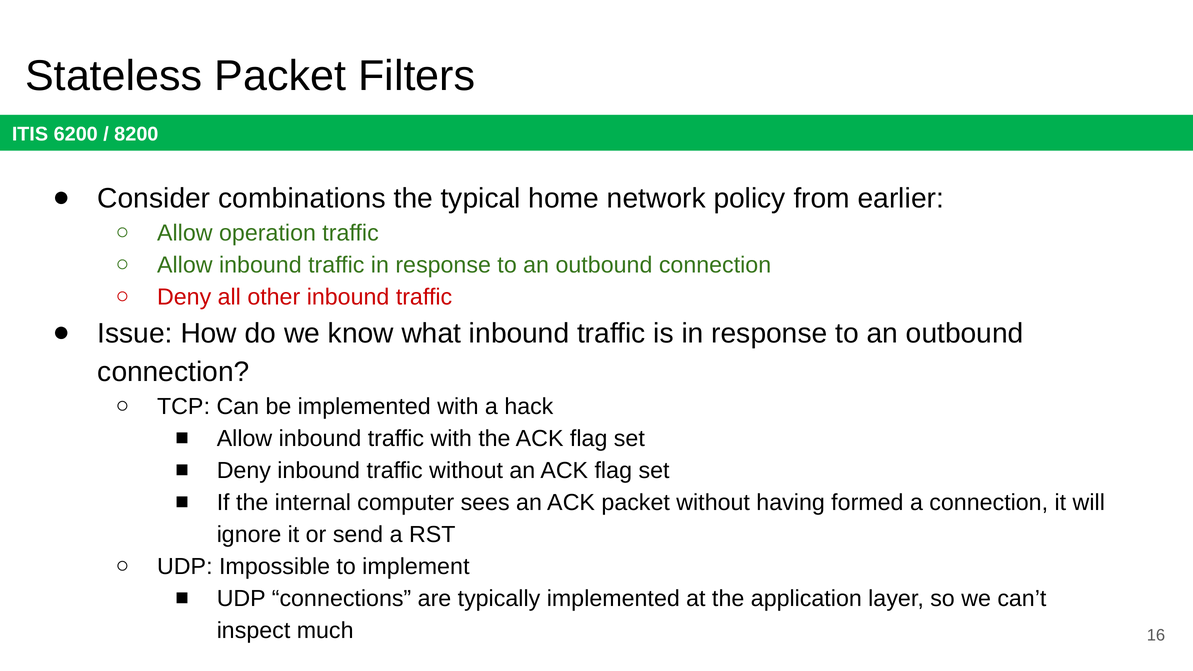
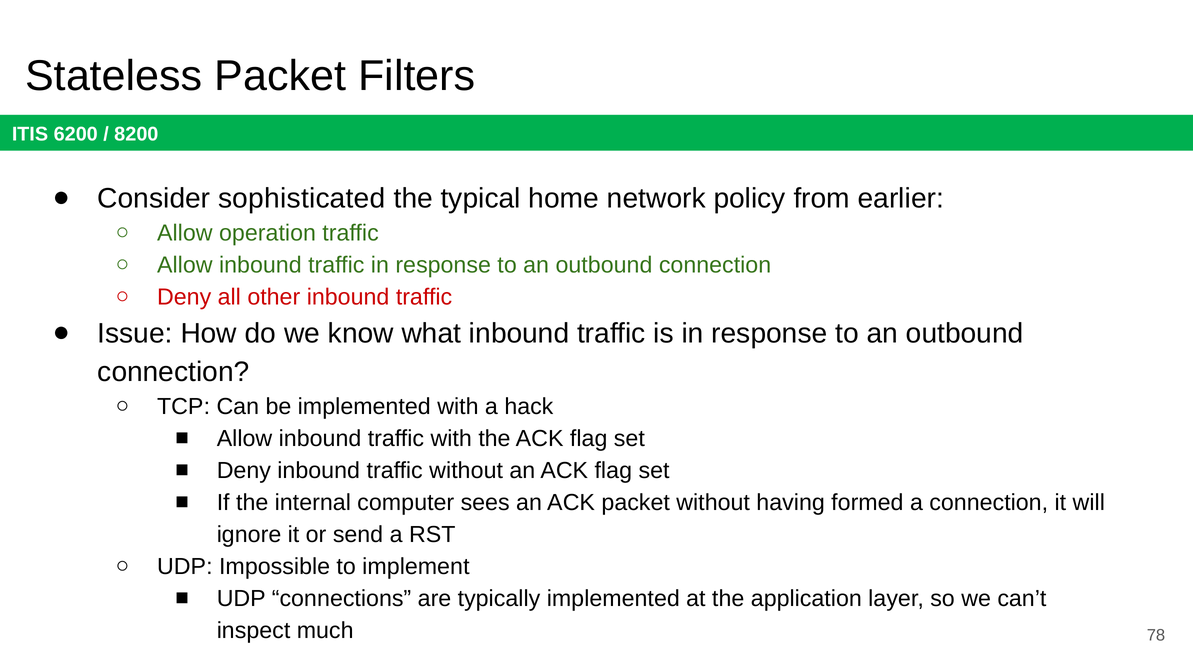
combinations: combinations -> sophisticated (302, 198)
16: 16 -> 78 (1156, 635)
